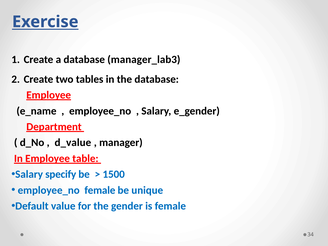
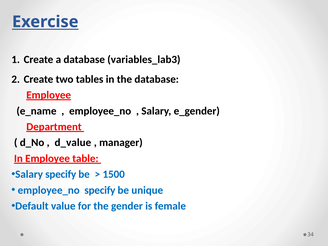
manager_lab3: manager_lab3 -> variables_lab3 (144, 59)
employee_no female: female -> specify (100, 190)
